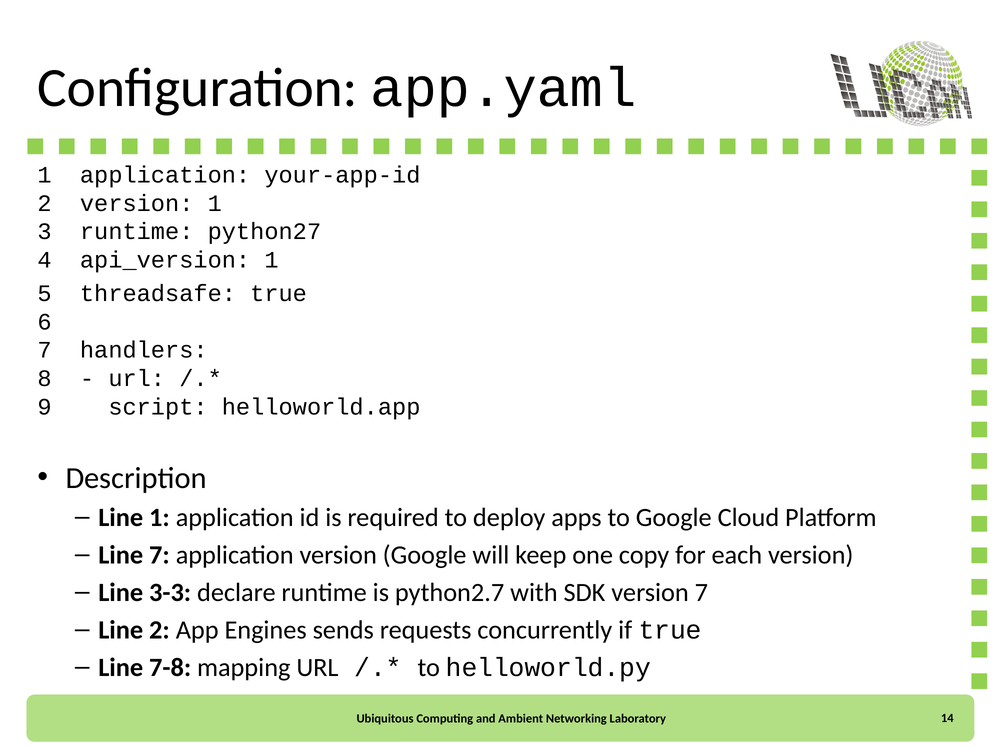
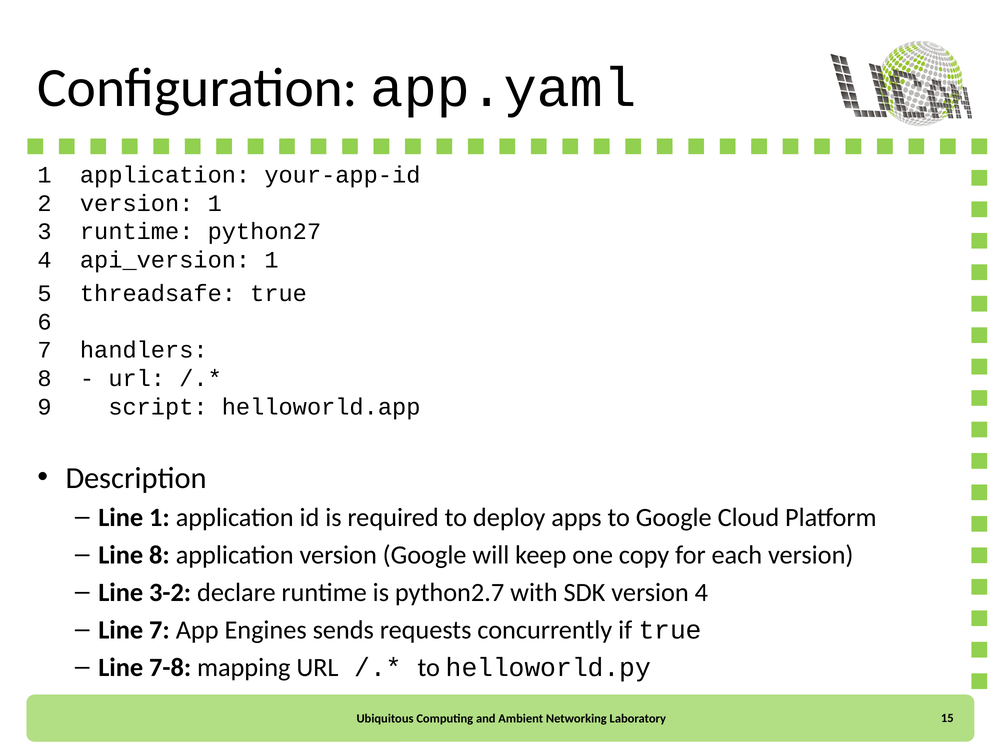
Line 7: 7 -> 8 (159, 555)
3-3: 3-3 -> 3-2 (170, 593)
version 7: 7 -> 4 (701, 593)
Line 2: 2 -> 7 (159, 630)
14: 14 -> 15 (947, 719)
